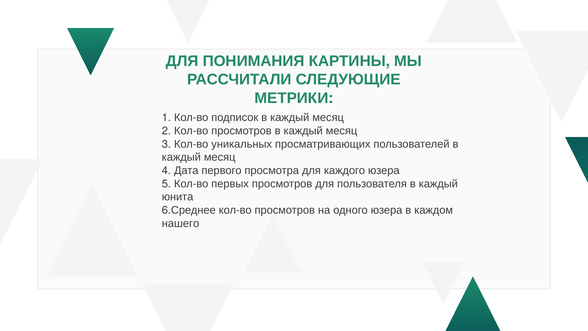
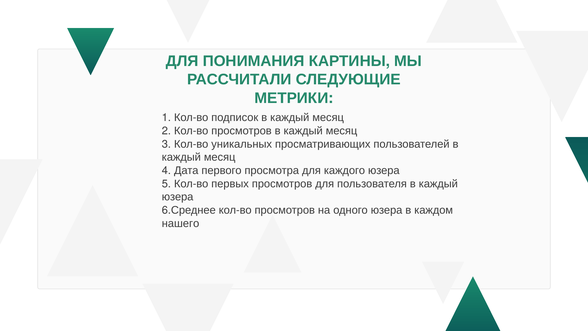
юнита: юнита -> юзера (178, 197)
